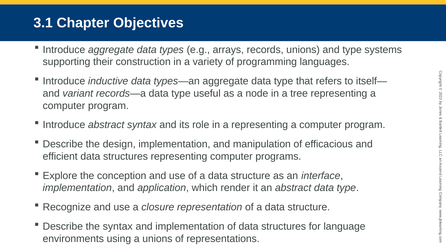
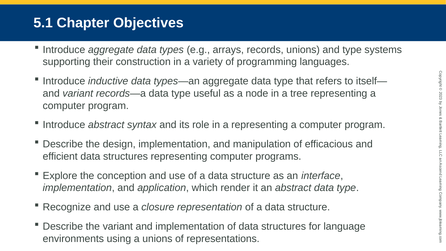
3.1: 3.1 -> 5.1 (43, 23)
the syntax: syntax -> variant (118, 226)
